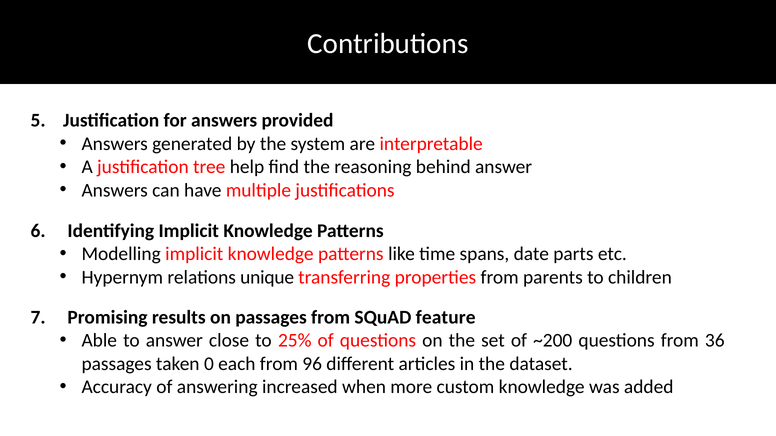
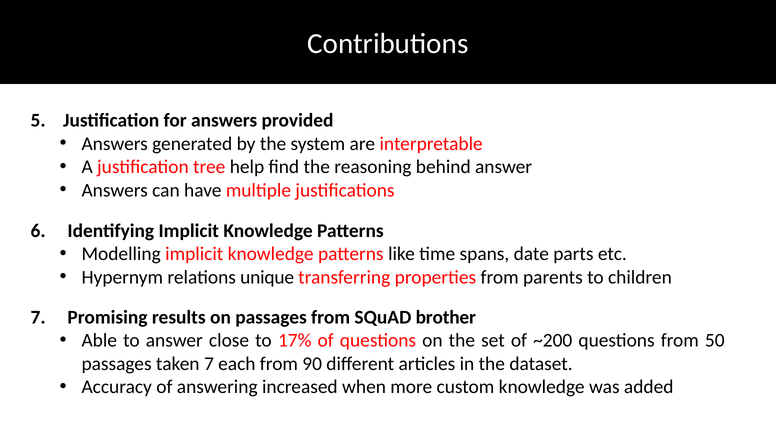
feature: feature -> brother (446, 318)
25%: 25% -> 17% (295, 341)
36: 36 -> 50 (715, 341)
taken 0: 0 -> 7 (209, 364)
96: 96 -> 90 (312, 364)
